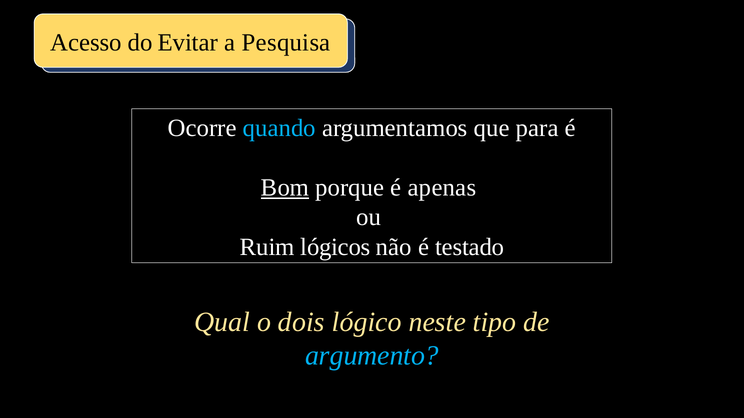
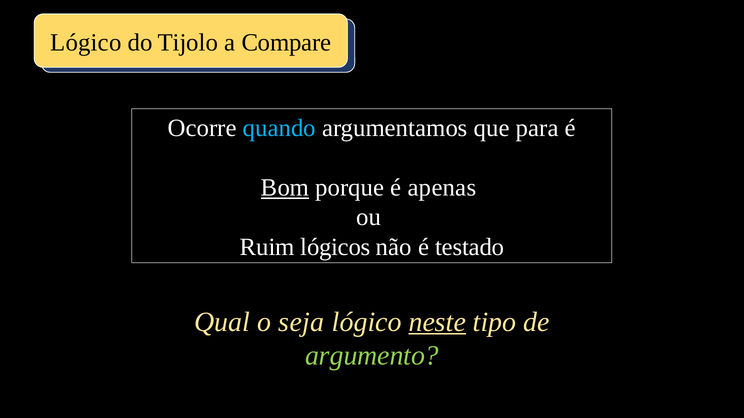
Acesso: Acesso -> Lógico (86, 42)
Evitar: Evitar -> Tijolo (188, 42)
Pesquisa: Pesquisa -> Compare (286, 42)
dois: dois -> seja (301, 322)
neste underline: none -> present (437, 322)
argumento colour: light blue -> light green (372, 356)
